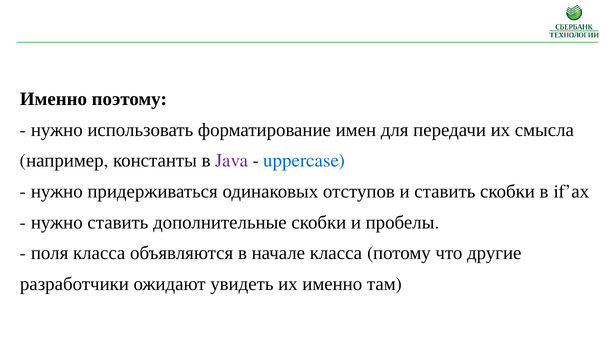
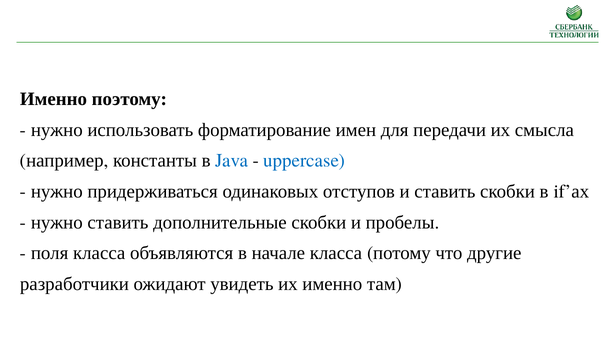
Java colour: purple -> blue (232, 161)
